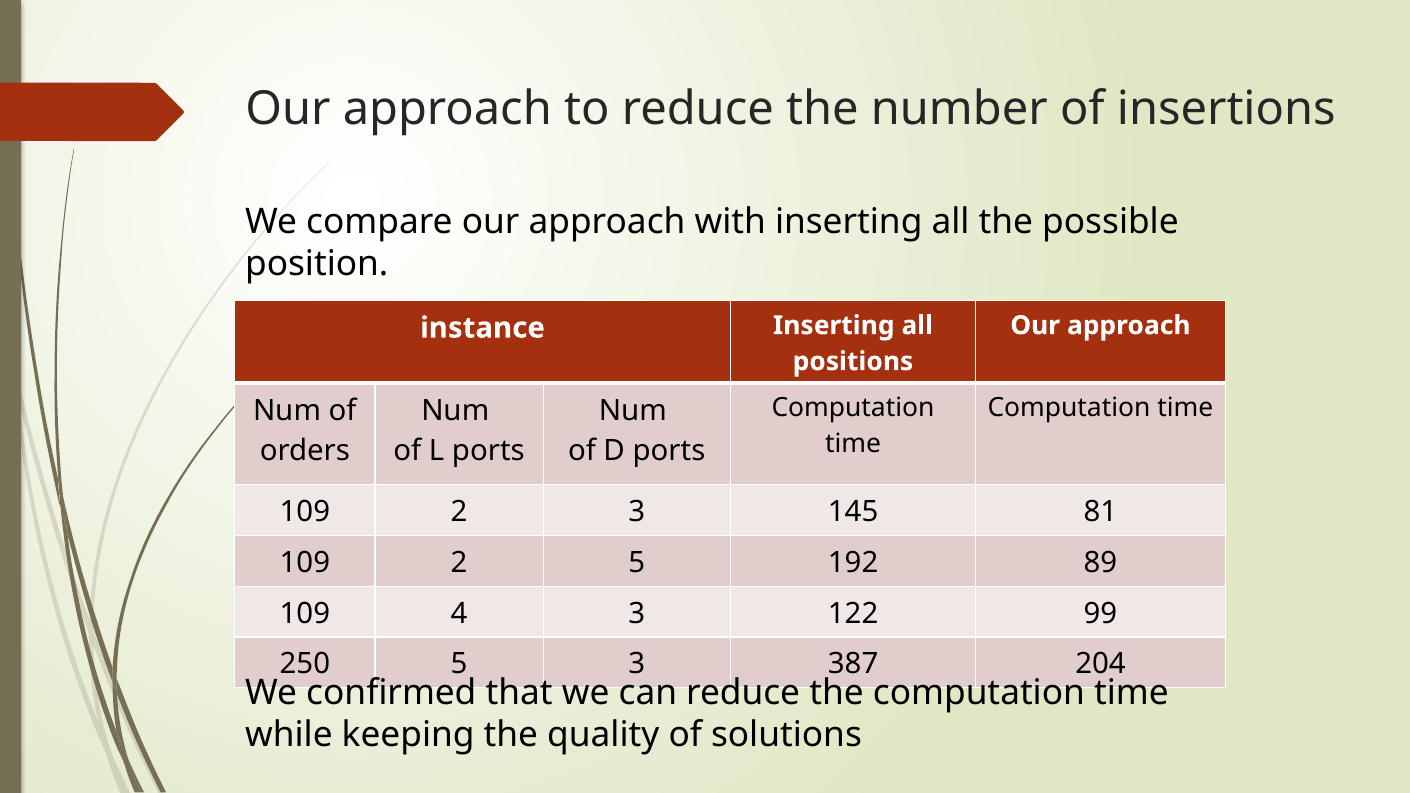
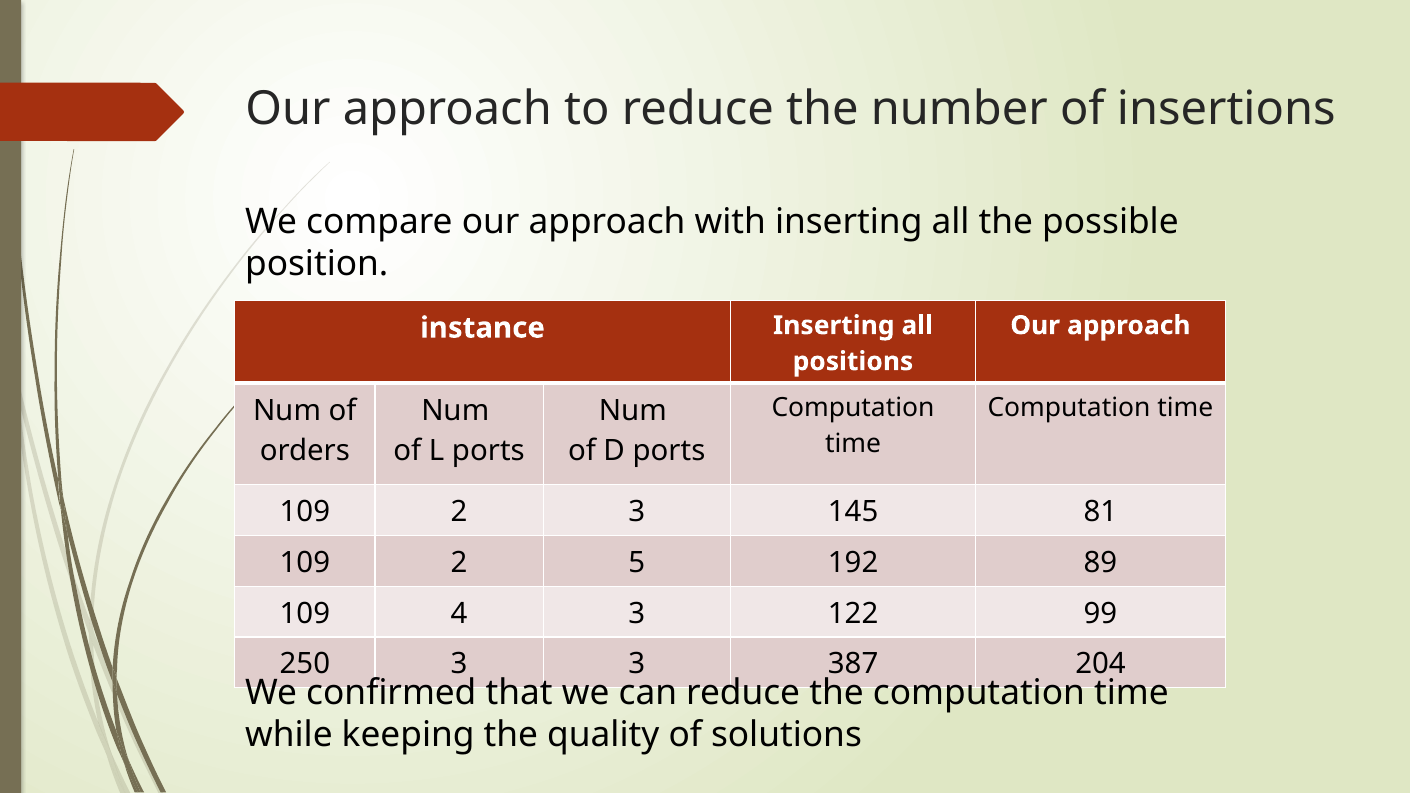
250 5: 5 -> 3 (459, 664)
